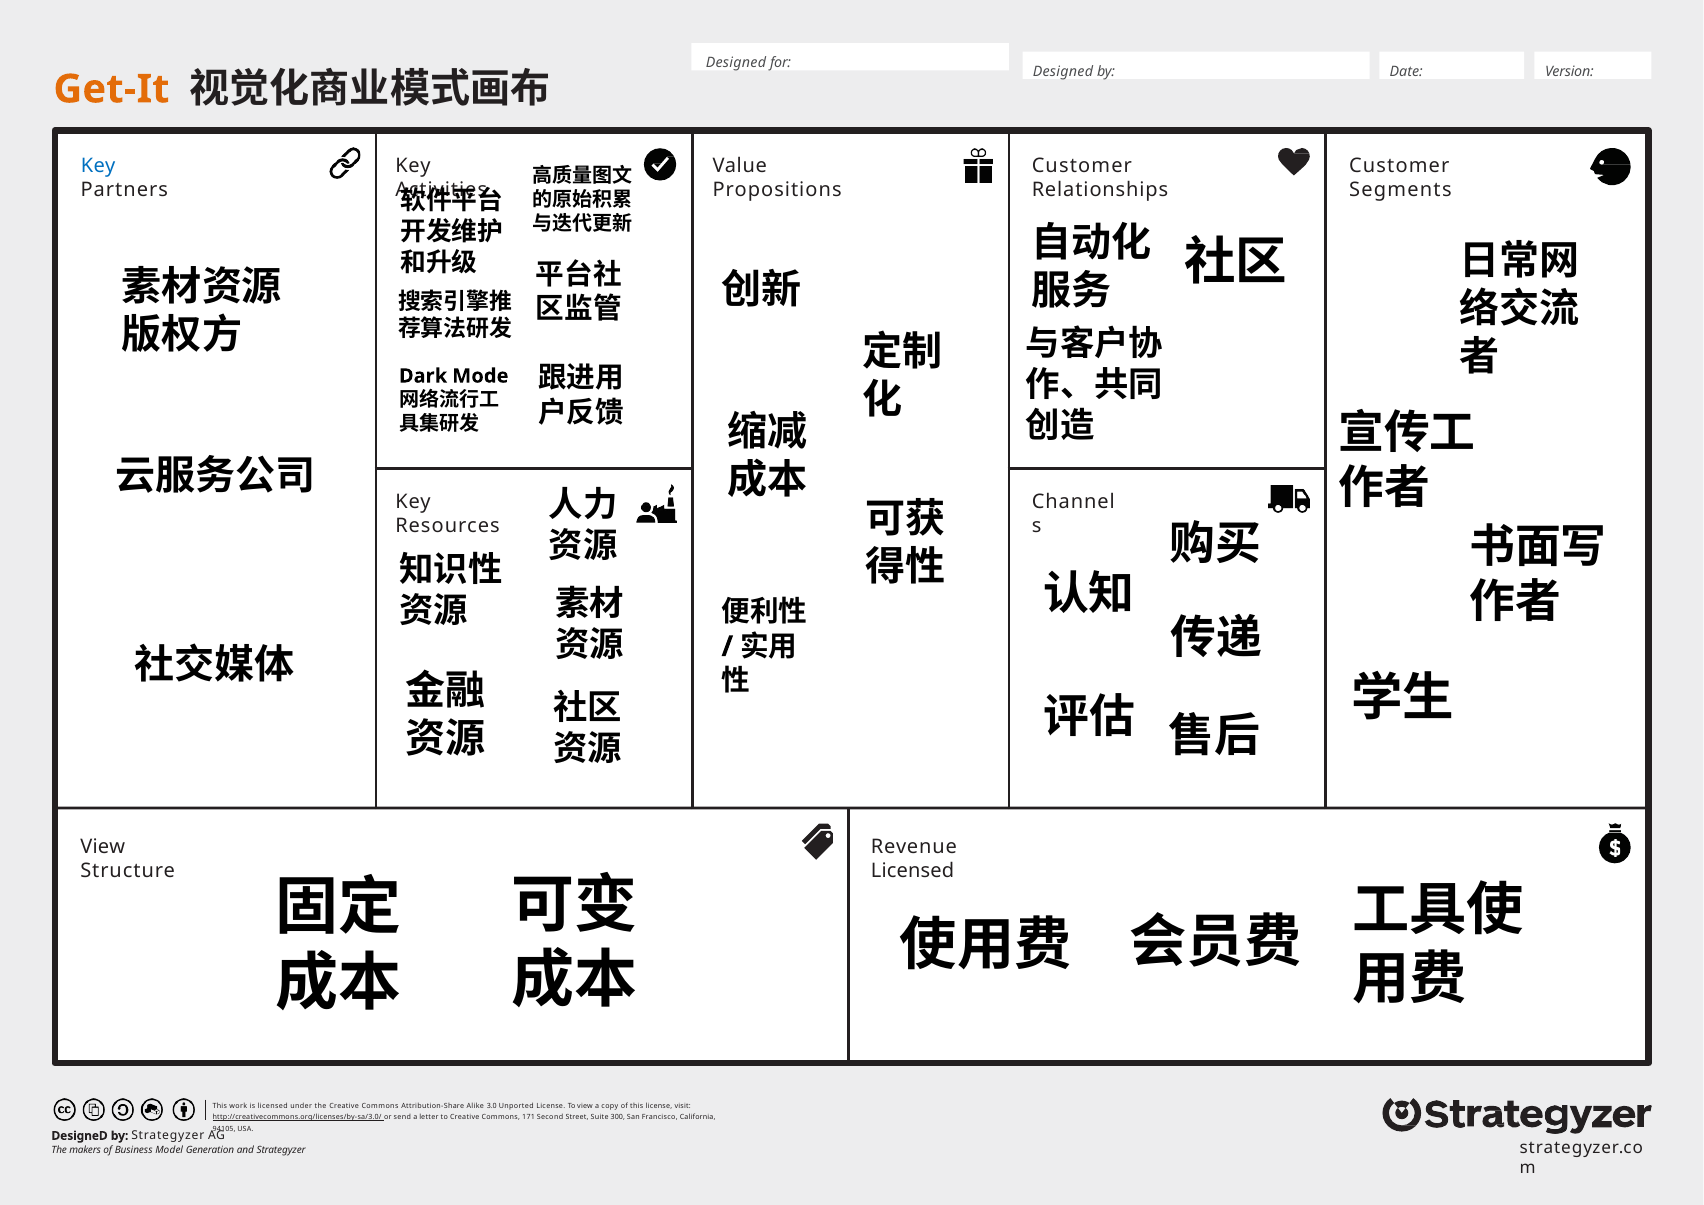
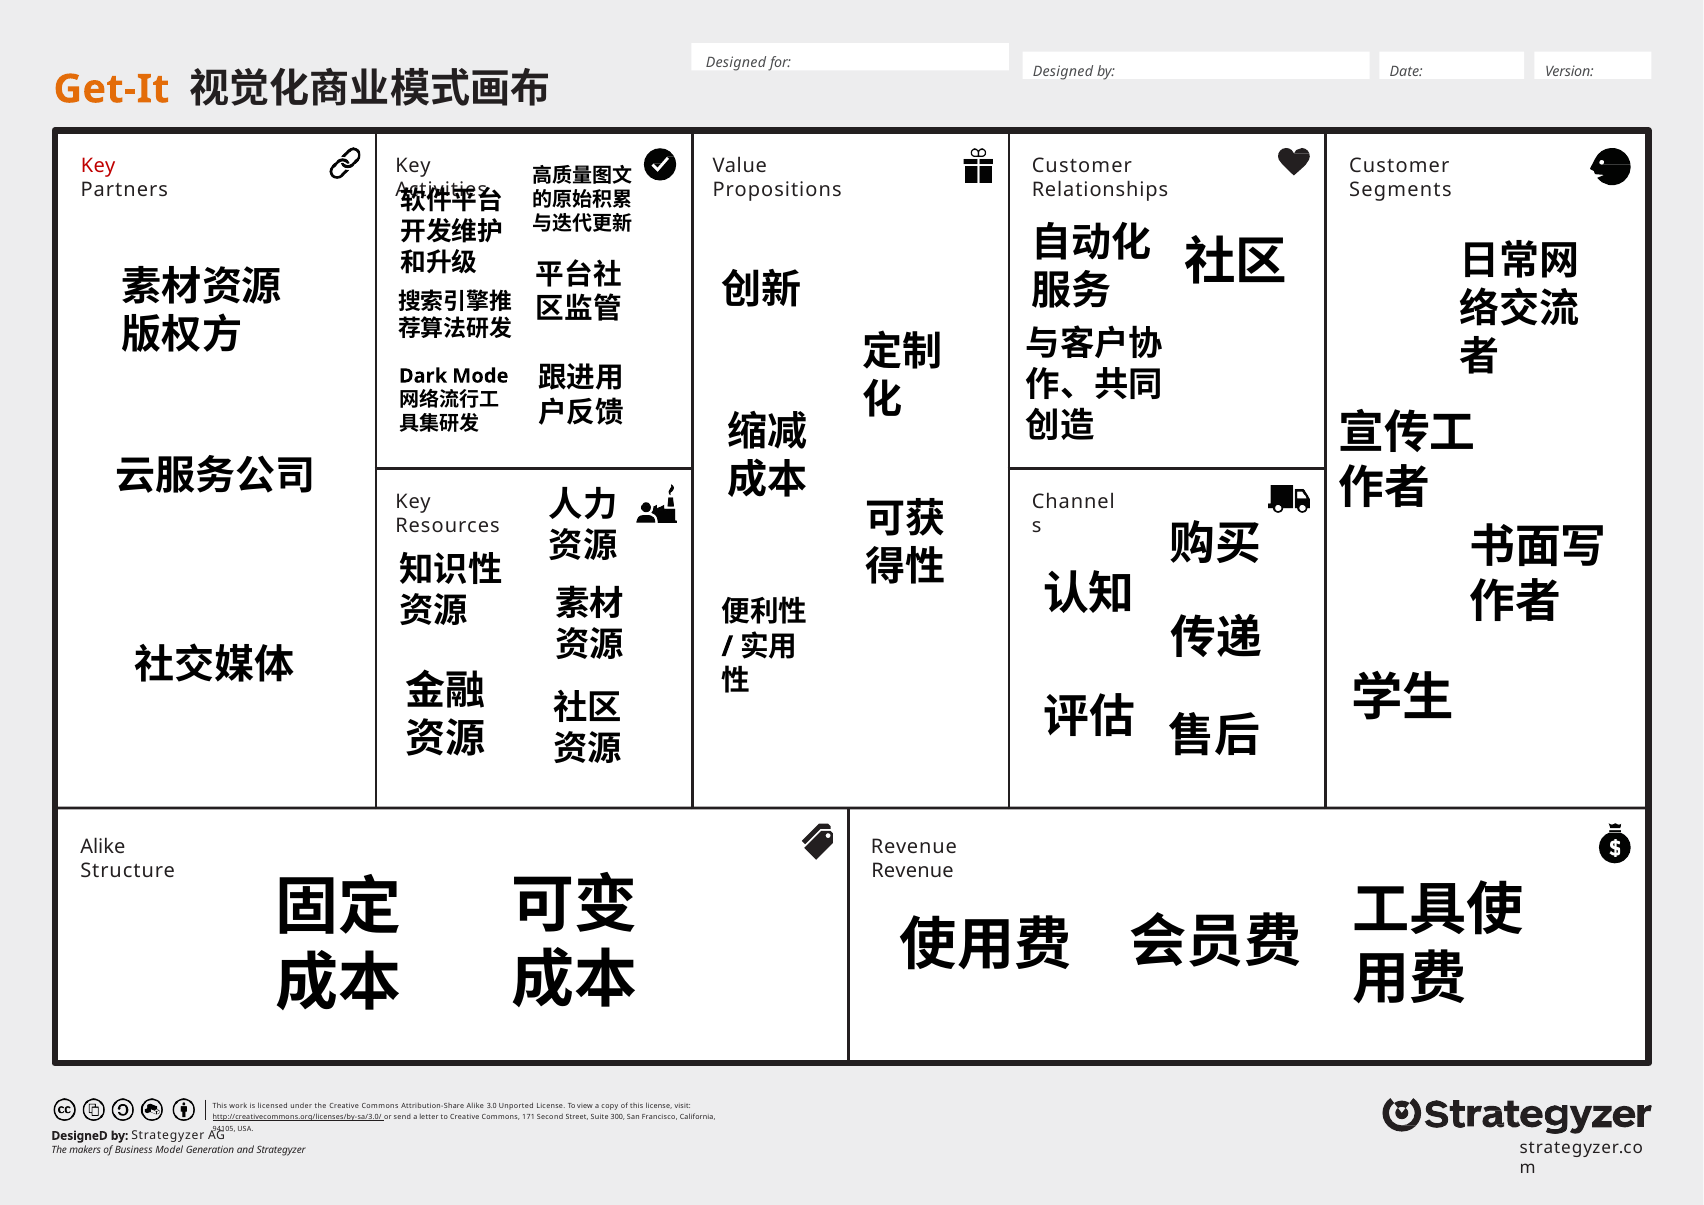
Key colour: blue -> red (98, 166)
View: View -> Alike (103, 847)
Licensed: Licensed -> Revenue (913, 871)
